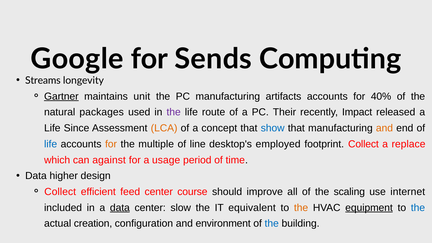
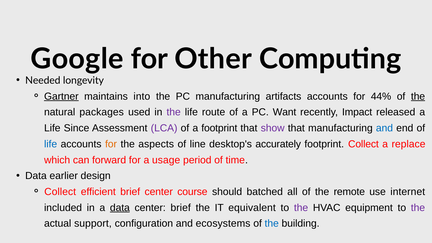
Sends: Sends -> Other (213, 59)
Streams: Streams -> Needed (43, 80)
unit: unit -> into (142, 96)
40%: 40% -> 44% (381, 96)
the underline: none -> present (418, 96)
Their: Their -> Want (285, 112)
LCA colour: orange -> purple (164, 128)
a concept: concept -> footprint (219, 128)
show colour: blue -> purple (273, 128)
and colour: orange -> blue (384, 128)
multiple: multiple -> aspects (156, 144)
employed: employed -> accurately (278, 144)
against: against -> forward (109, 160)
higher: higher -> earlier (64, 176)
efficient feed: feed -> brief (130, 192)
improve: improve -> batched (265, 192)
scaling: scaling -> remote (349, 192)
center slow: slow -> brief (181, 208)
the colour: orange -> purple (301, 208)
equipment underline: present -> none (369, 208)
the colour: blue -> purple (418, 208)
creation: creation -> support (93, 224)
environment: environment -> ecosystems (223, 224)
